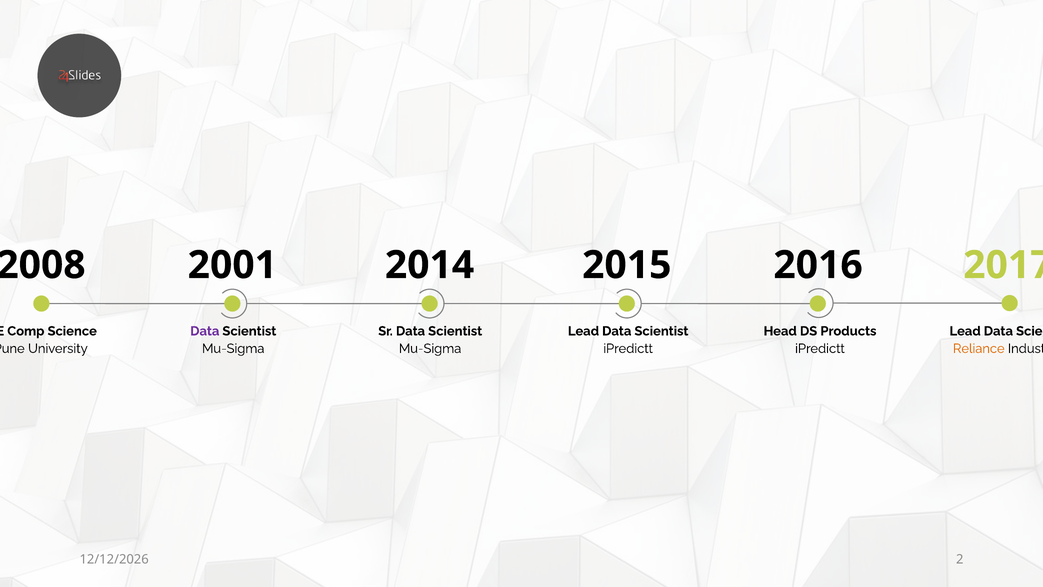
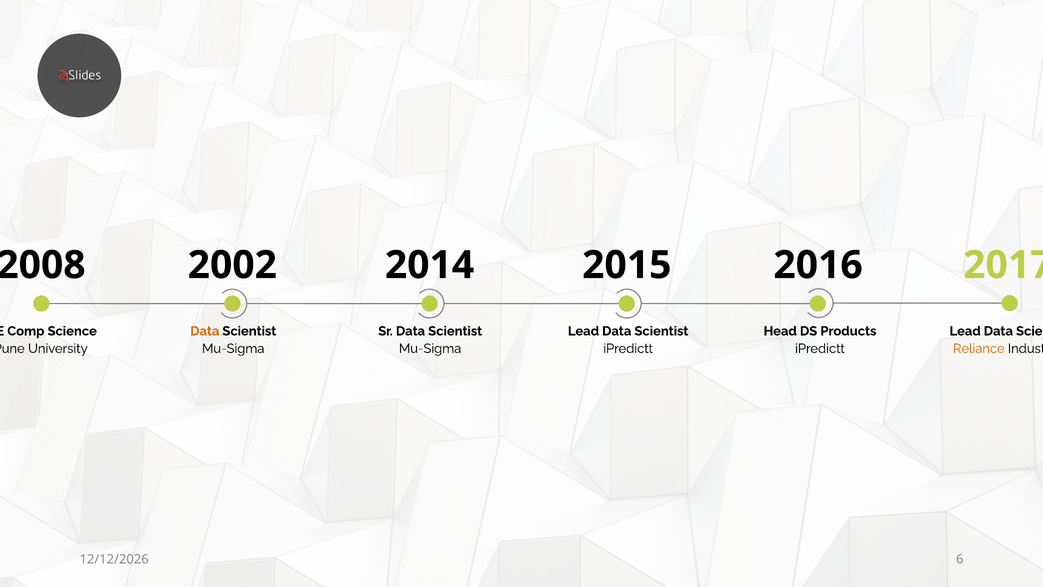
2001: 2001 -> 2002 (232, 265)
Data colour: purple -> orange (205, 331)
2: 2 -> 6 (960, 559)
